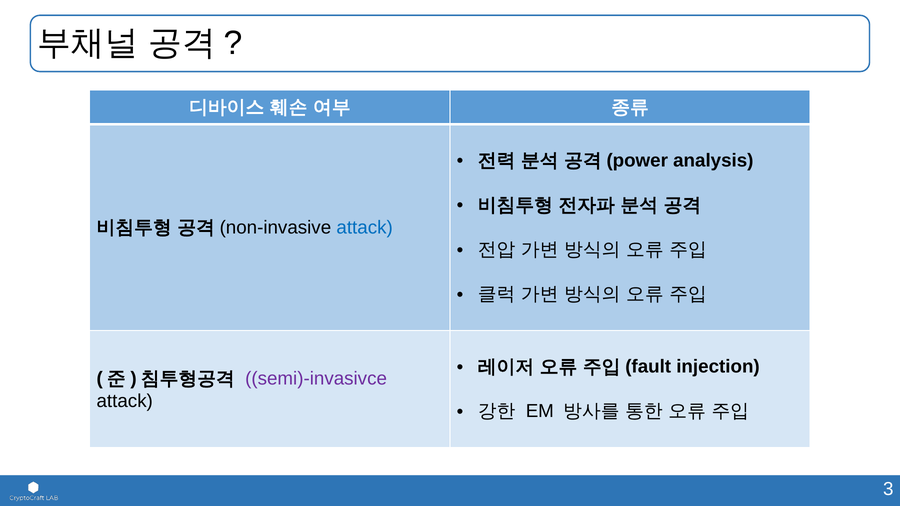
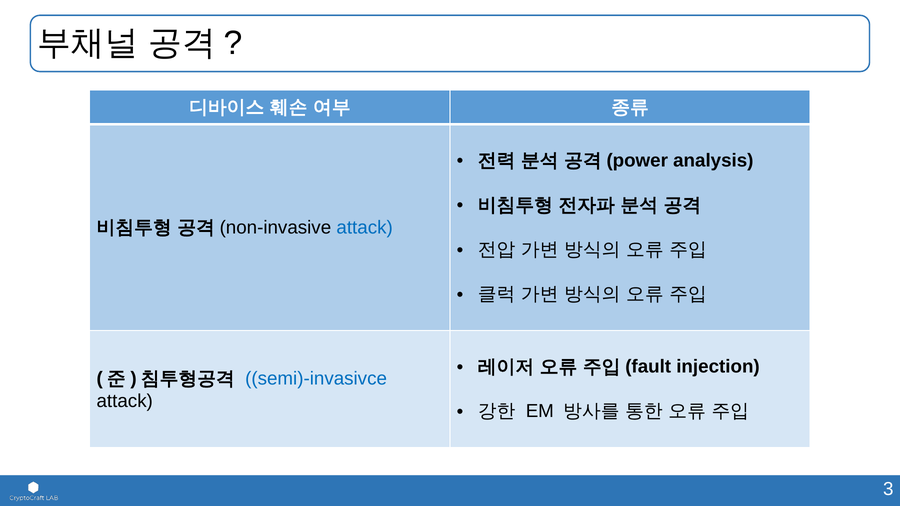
semi)-invasivce colour: purple -> blue (316, 379)
